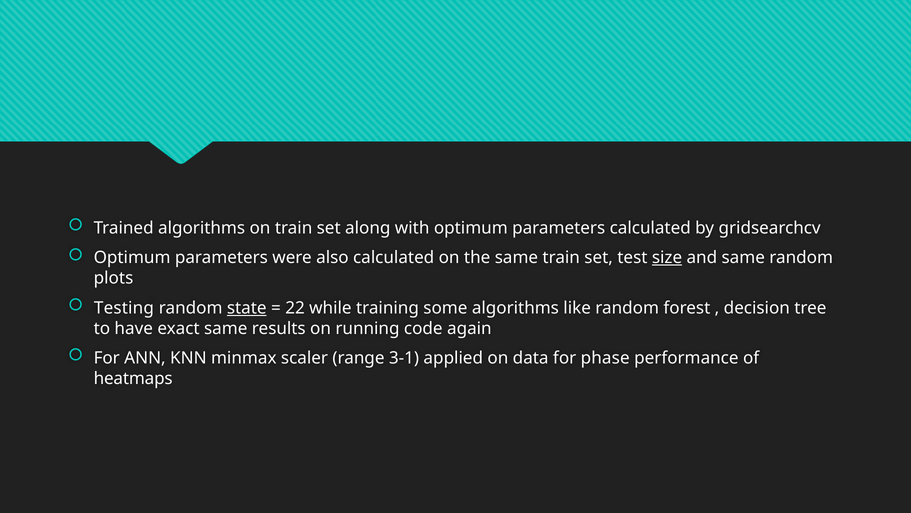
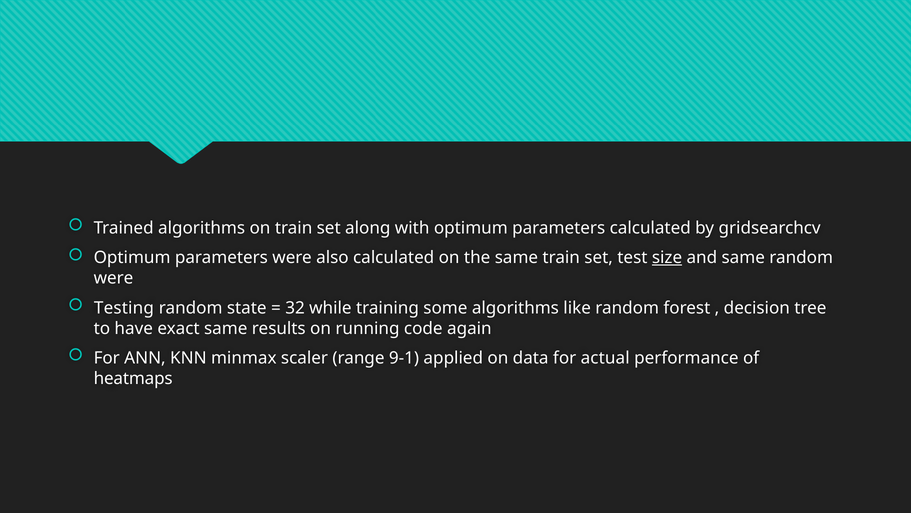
plots: plots -> were (113, 278)
state underline: present -> none (247, 308)
22: 22 -> 32 (295, 308)
3-1: 3-1 -> 9-1 (404, 358)
phase: phase -> actual (605, 358)
